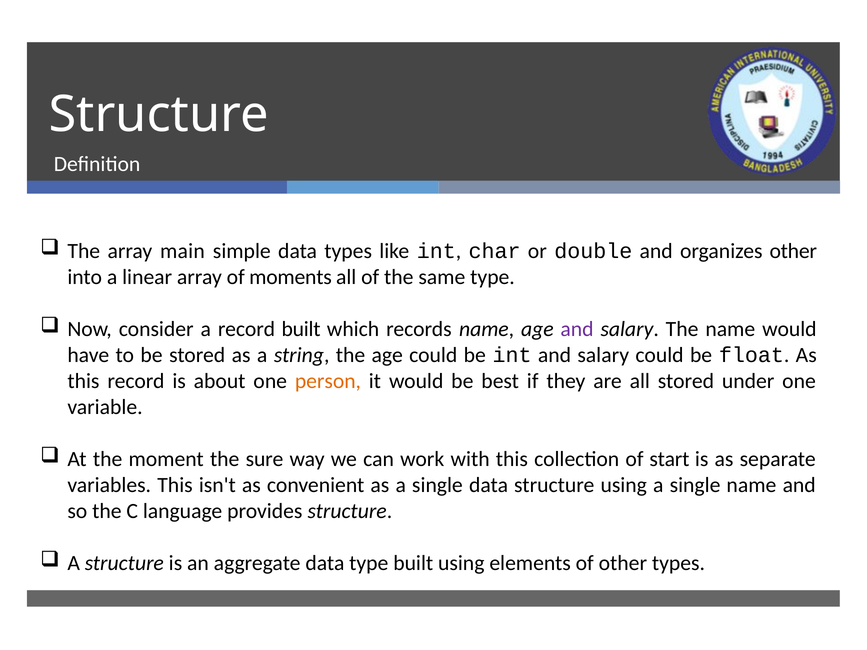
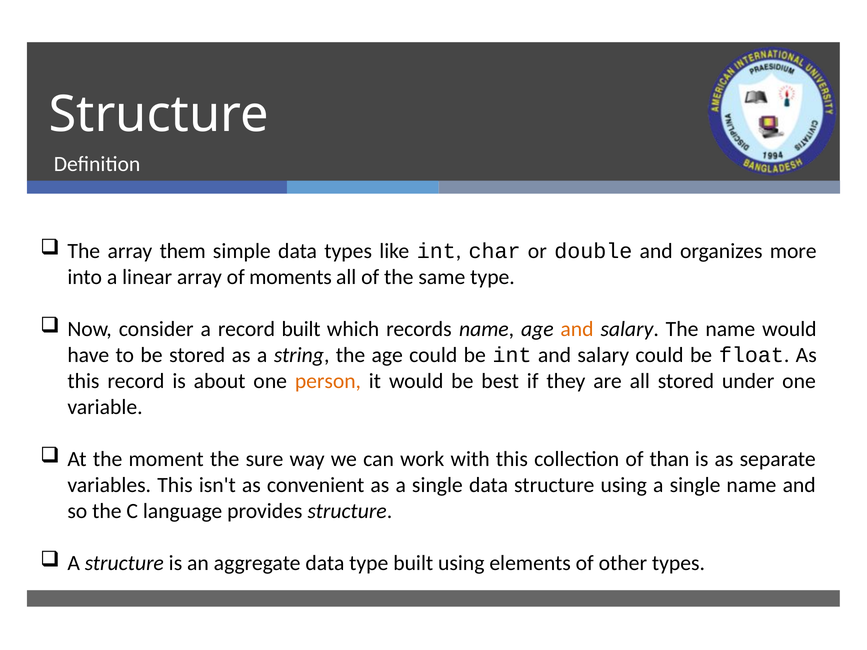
main: main -> them (183, 251)
organizes other: other -> more (793, 251)
and colour: purple -> orange (577, 329)
start: start -> than (669, 459)
